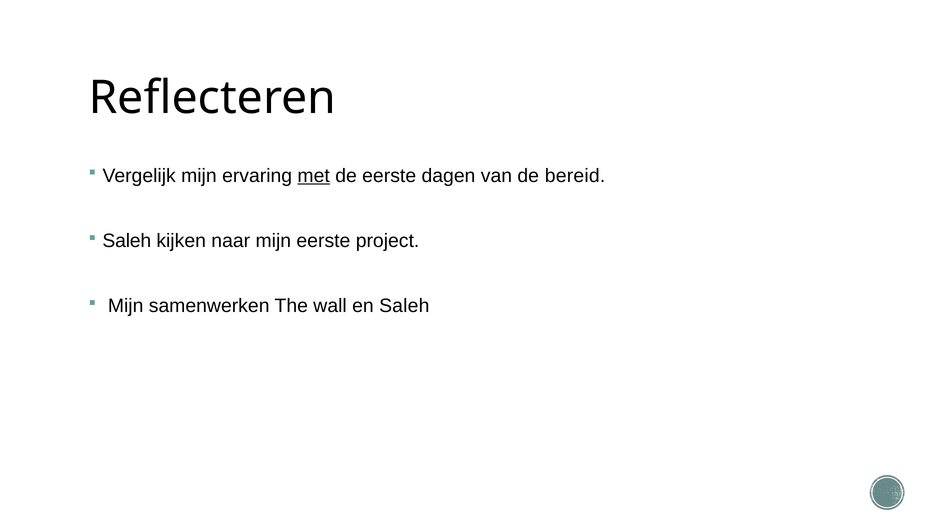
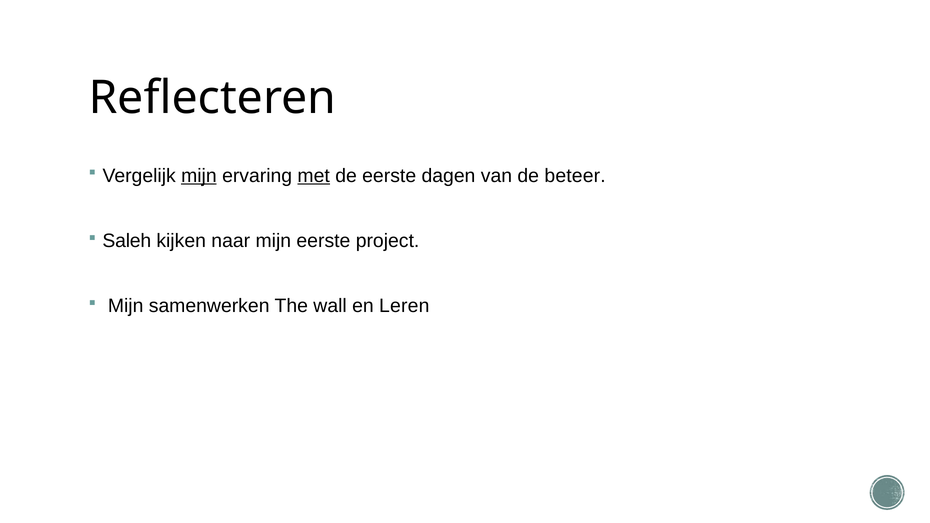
mijn underline: none -> present (199, 176)
bereid: bereid -> beteer (575, 176)
en Saleh: Saleh -> Leren (404, 306)
